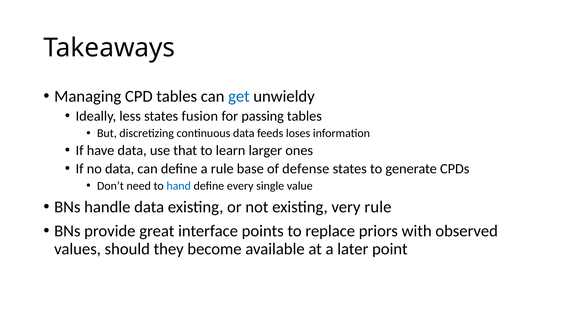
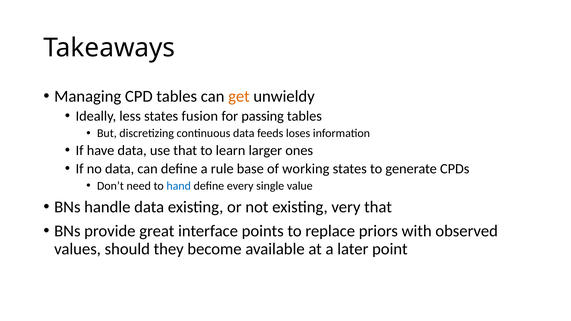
get colour: blue -> orange (239, 97)
defense: defense -> working (306, 169)
very rule: rule -> that (378, 207)
